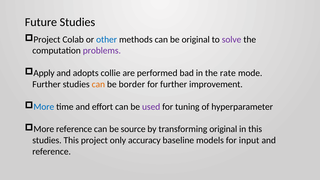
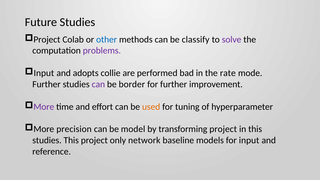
be original: original -> classify (196, 39)
Apply: Apply -> Input (44, 73)
can colour: orange -> purple (98, 84)
More colour: blue -> purple (44, 107)
used colour: purple -> orange (151, 107)
More reference: reference -> precision (74, 129)
source: source -> model (133, 129)
transforming original: original -> project (223, 129)
accuracy: accuracy -> network (144, 140)
